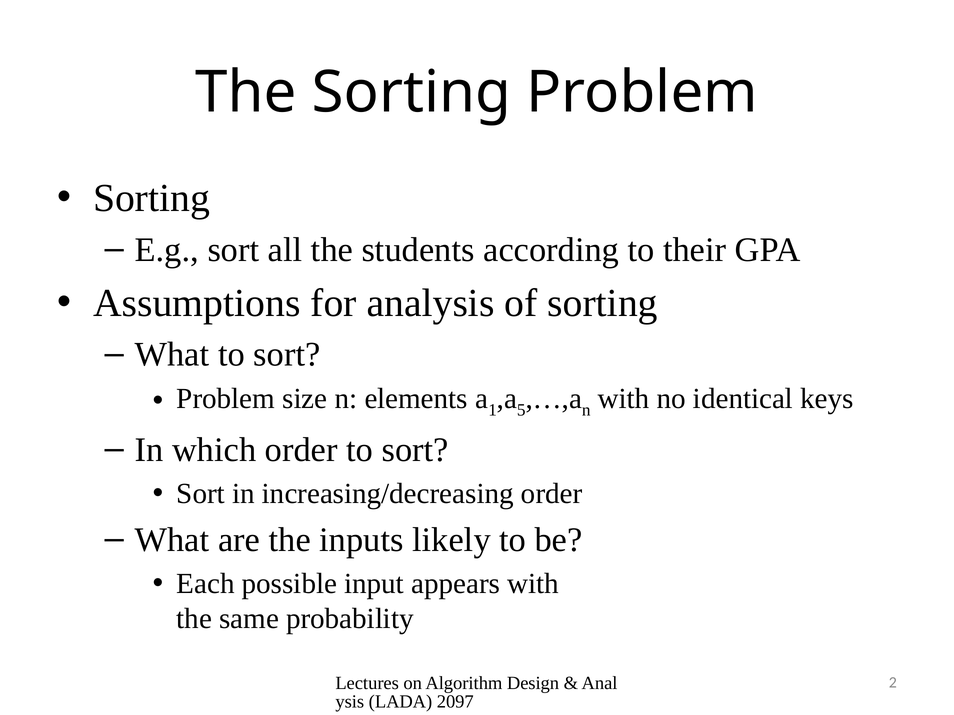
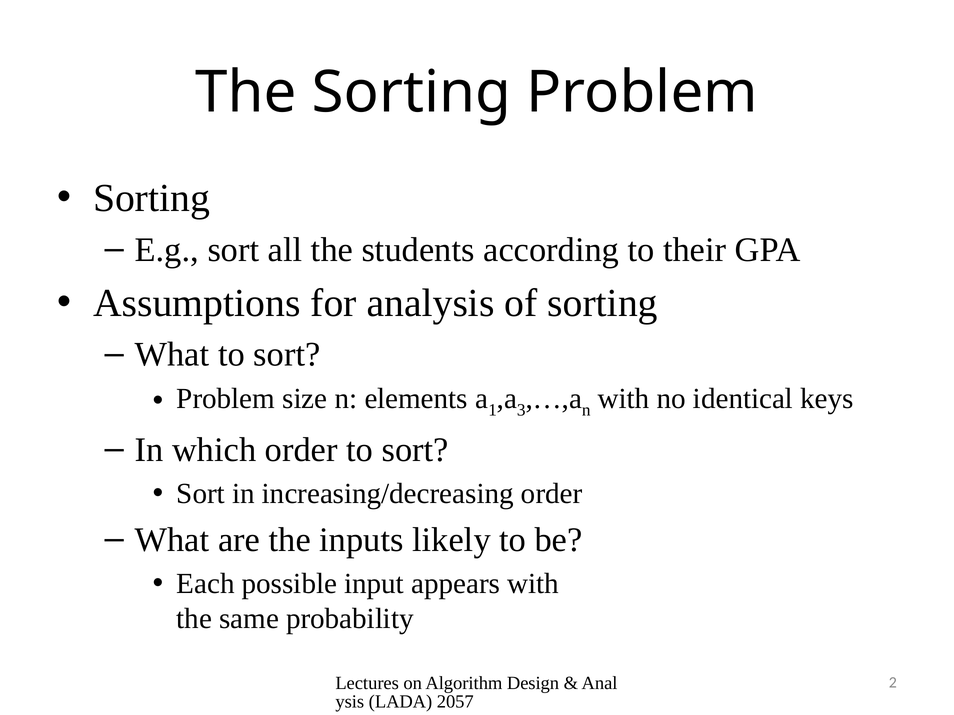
5: 5 -> 3 (521, 410)
2097: 2097 -> 2057 (455, 702)
